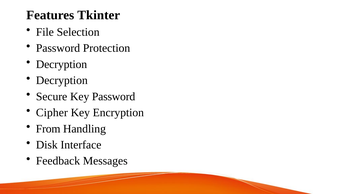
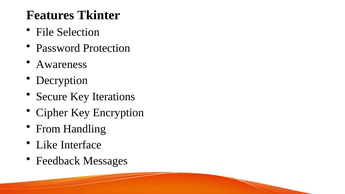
Decryption: Decryption -> Awareness (61, 64)
Key Password: Password -> Iterations (114, 97)
Disk: Disk -> Like (47, 145)
